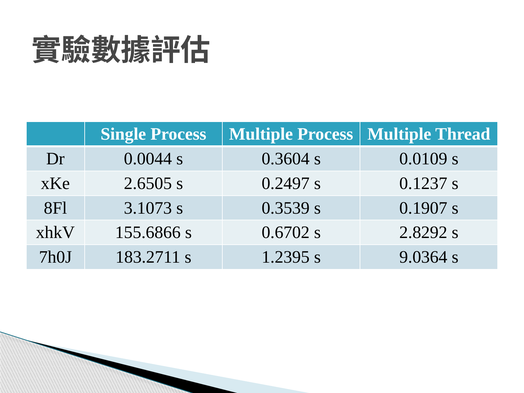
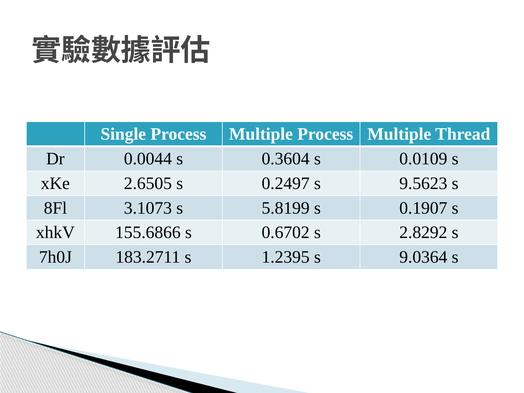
0.1237: 0.1237 -> 9.5623 (423, 183)
0.3539: 0.3539 -> 5.8199 (286, 208)
